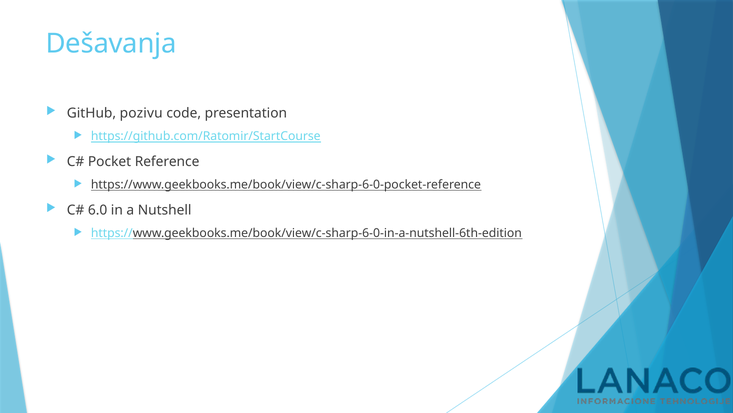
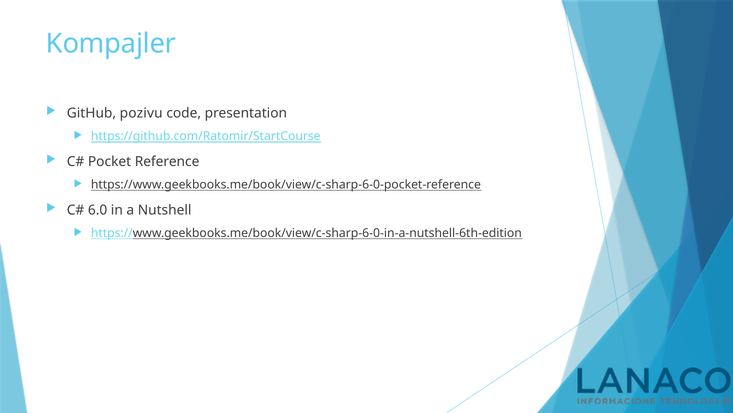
Dešavanja: Dešavanja -> Kompajler (111, 44)
